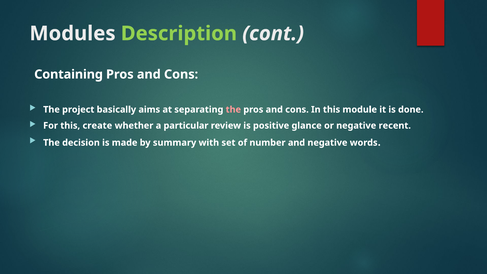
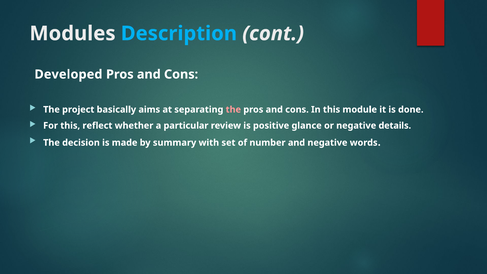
Description colour: light green -> light blue (179, 34)
Containing: Containing -> Developed (68, 74)
create: create -> reflect (97, 126)
recent: recent -> details (395, 126)
